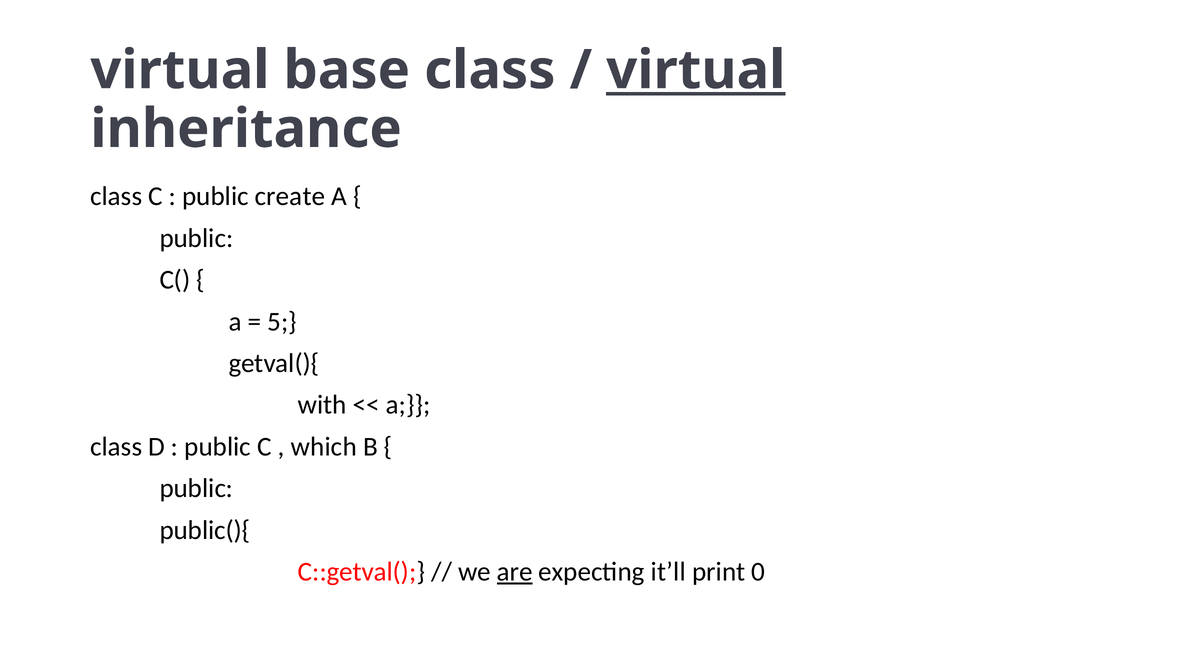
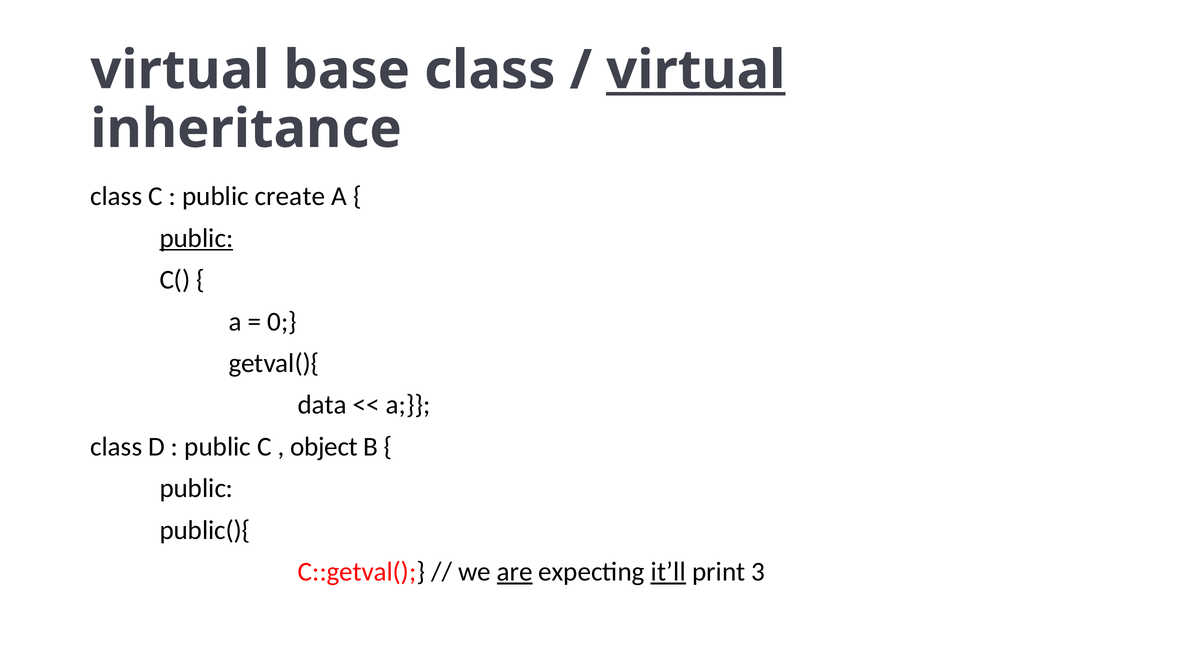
public underline: none -> present (196, 238)
5: 5 -> 0 (282, 321)
with: with -> data (322, 405)
which: which -> object (324, 446)
it’ll underline: none -> present (668, 571)
0: 0 -> 3 (758, 571)
